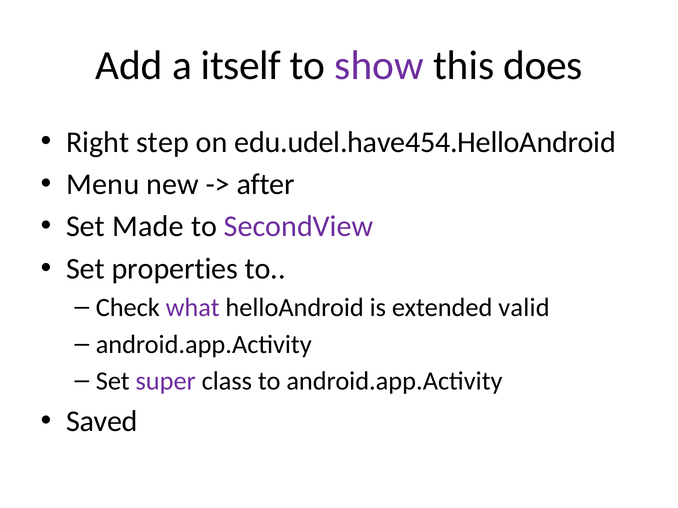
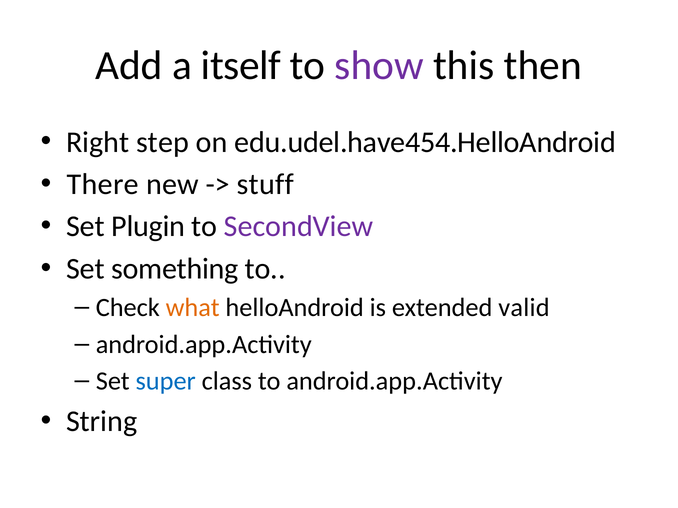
does: does -> then (543, 66)
Menu: Menu -> There (103, 184)
after: after -> stuff (265, 184)
Made: Made -> Plugin (148, 227)
properties: properties -> something (175, 269)
what colour: purple -> orange (193, 308)
super colour: purple -> blue (166, 382)
Saved: Saved -> String (102, 422)
